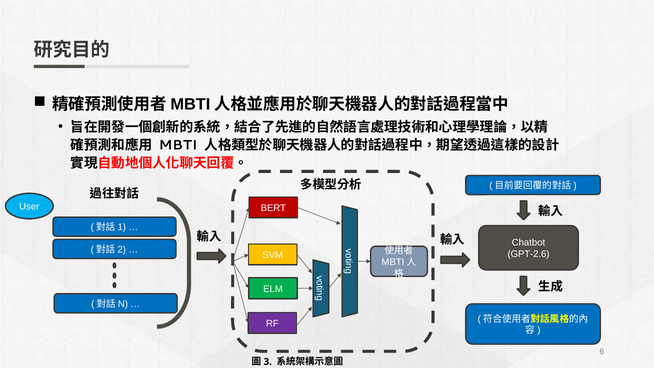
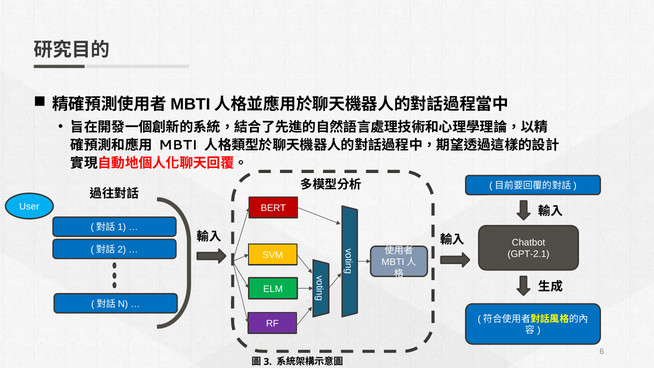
GPT-2.6: GPT-2.6 -> GPT-2.1 (529, 254)
